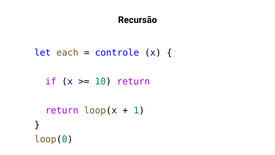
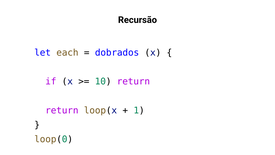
controle: controle -> dobrados (117, 53)
